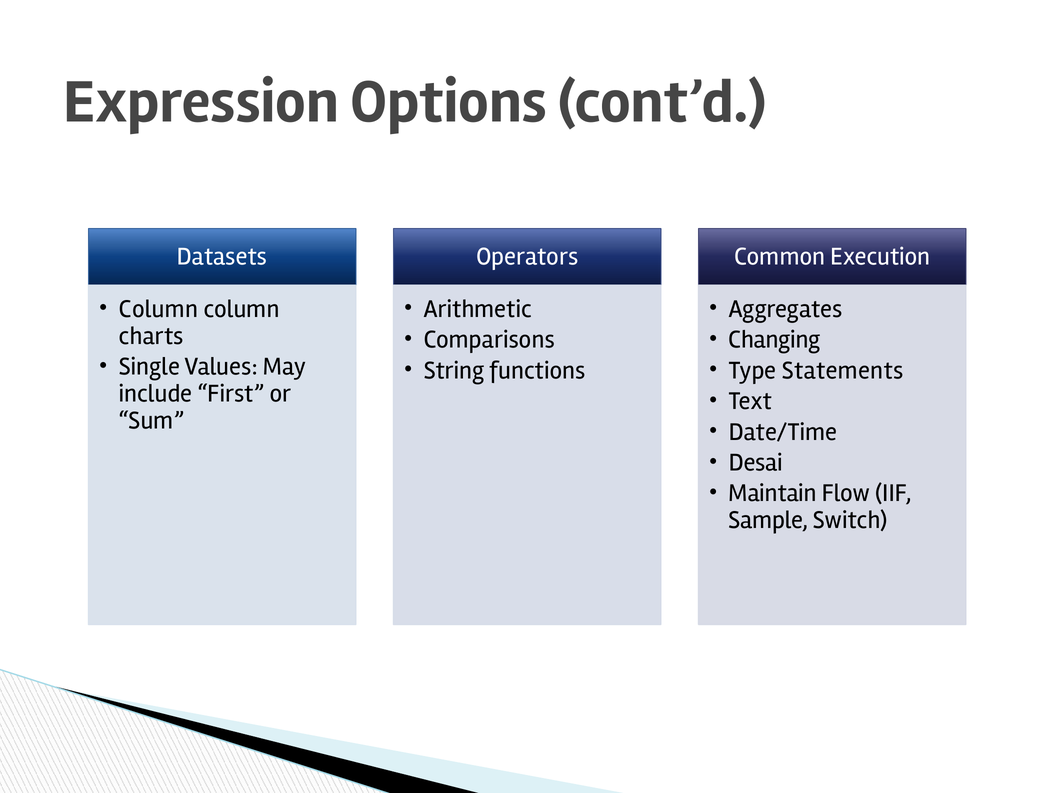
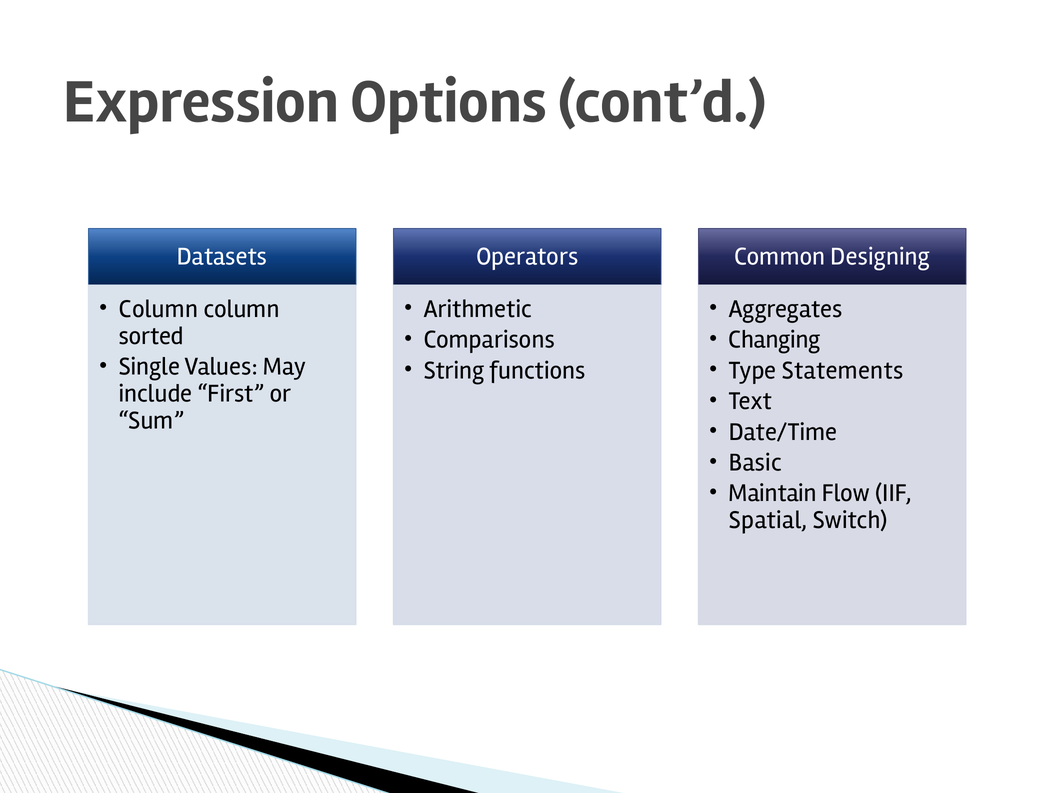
Execution: Execution -> Designing (880, 257)
charts: charts -> sorted (151, 336)
Desai: Desai -> Basic (755, 462)
Sample: Sample -> Spatial (768, 520)
